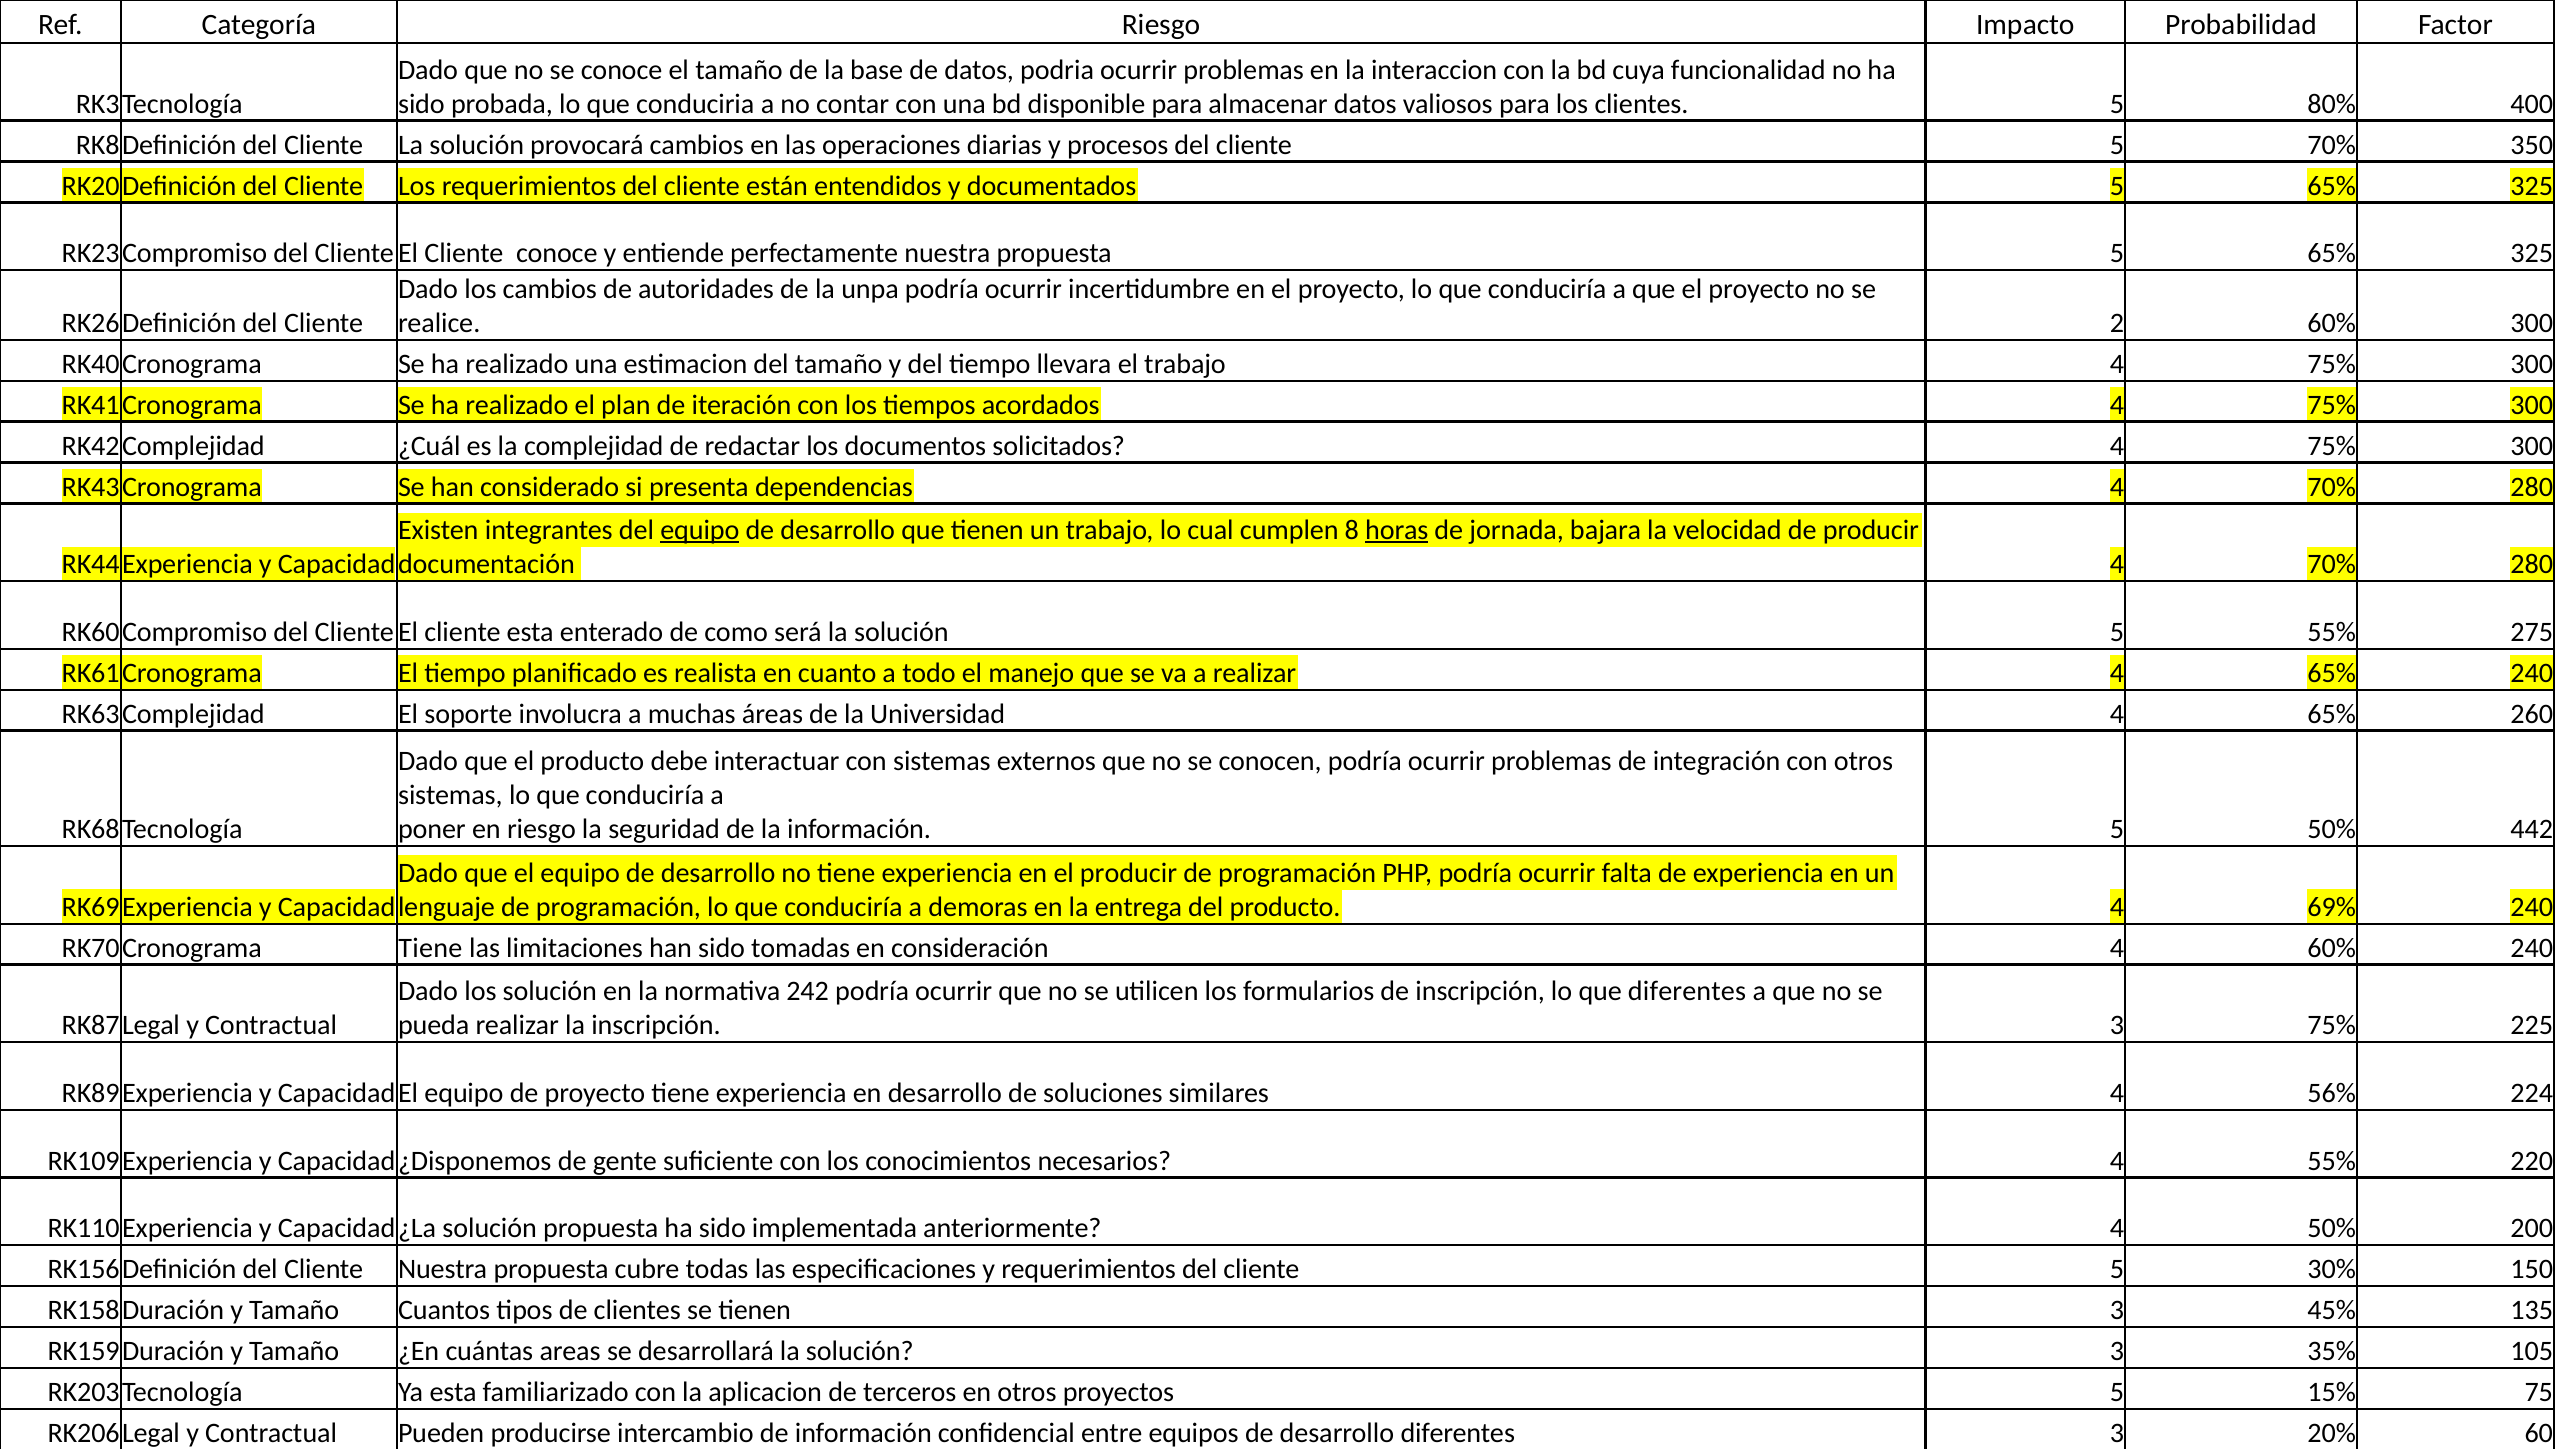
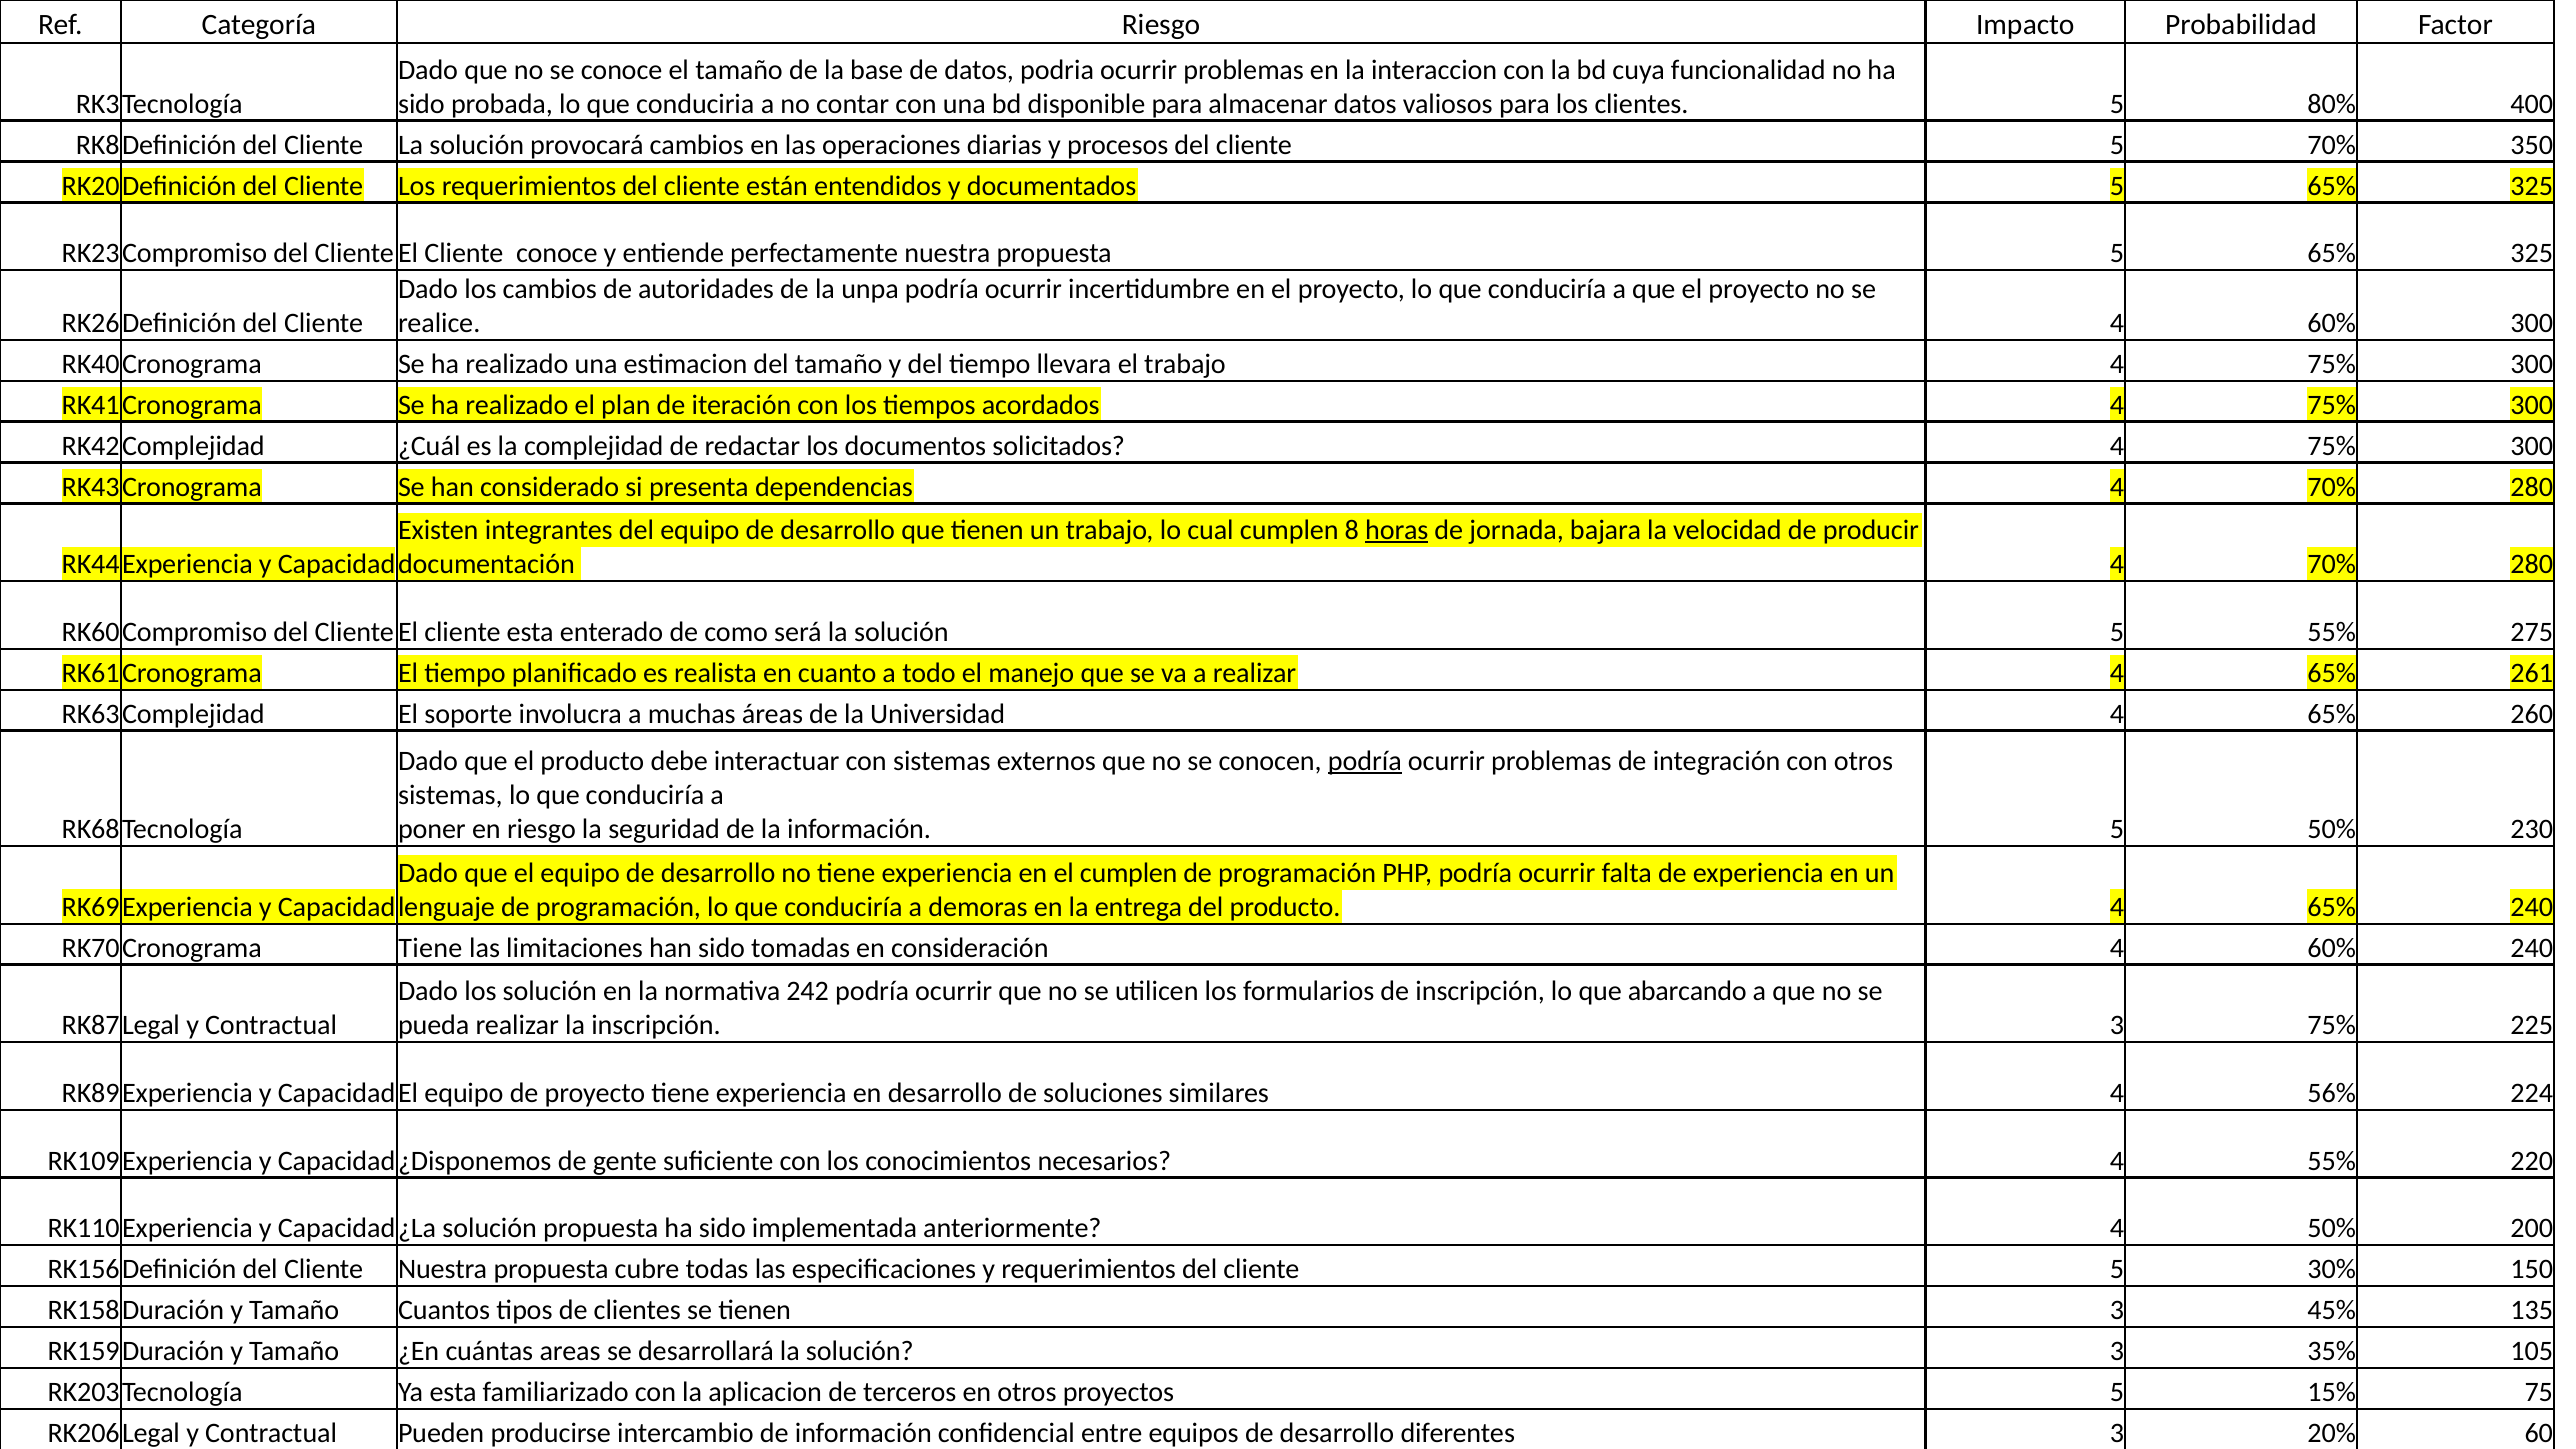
realice 2: 2 -> 4 (2117, 323)
equipo underline: present -> none (700, 530)
65% 240: 240 -> 261 (2532, 673)
podría underline: none -> present (1365, 761)
442: 442 -> 230 (2532, 829)
el producir: producir -> cumplen (1129, 873)
producto 4 69%: 69% -> 65% (2332, 907)
que diferentes: diferentes -> abarcando (1687, 991)
